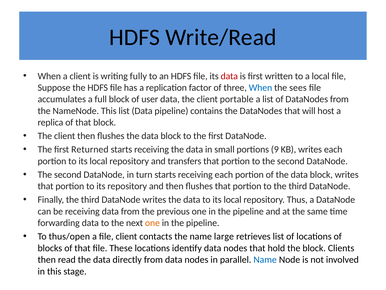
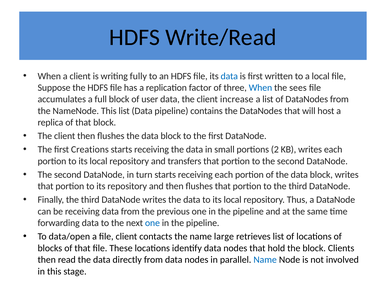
data colour: red -> blue (229, 76)
portable: portable -> increase (237, 99)
Returned: Returned -> Creations (90, 149)
9: 9 -> 2 (275, 149)
one colour: orange -> blue (152, 223)
thus/open: thus/open -> data/open (69, 236)
